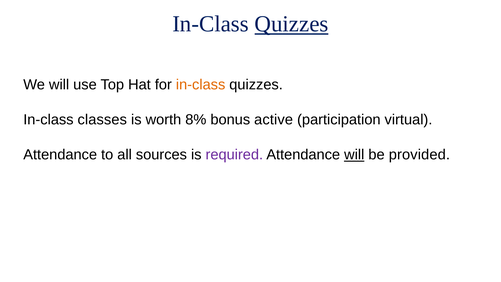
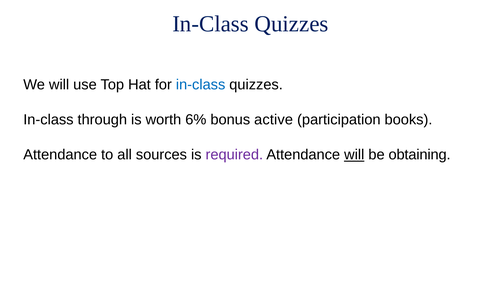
Quizzes underline: present -> none (291, 24)
in-class colour: orange -> blue (201, 85)
classes: classes -> through (102, 120)
8%: 8% -> 6% (196, 120)
virtual: virtual -> books (408, 120)
provided: provided -> obtaining (420, 155)
